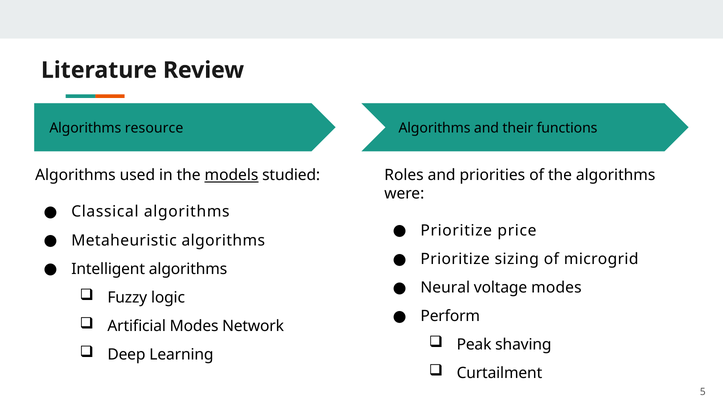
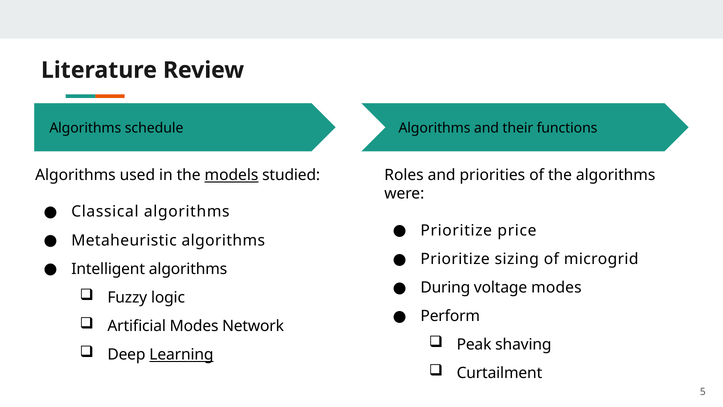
resource: resource -> schedule (154, 128)
Neural: Neural -> During (445, 287)
Learning underline: none -> present (181, 354)
